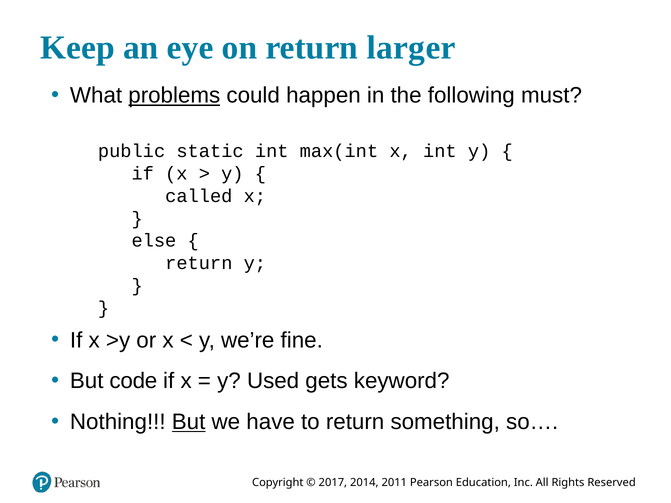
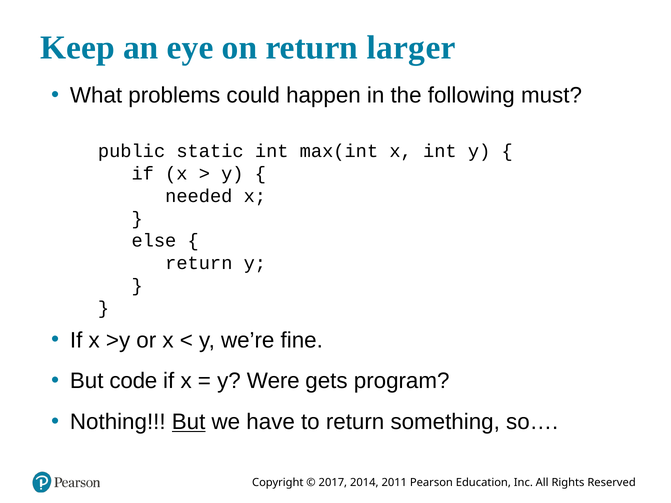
problems underline: present -> none (174, 96)
called: called -> needed (199, 196)
Used: Used -> Were (273, 381)
keyword: keyword -> program (402, 381)
